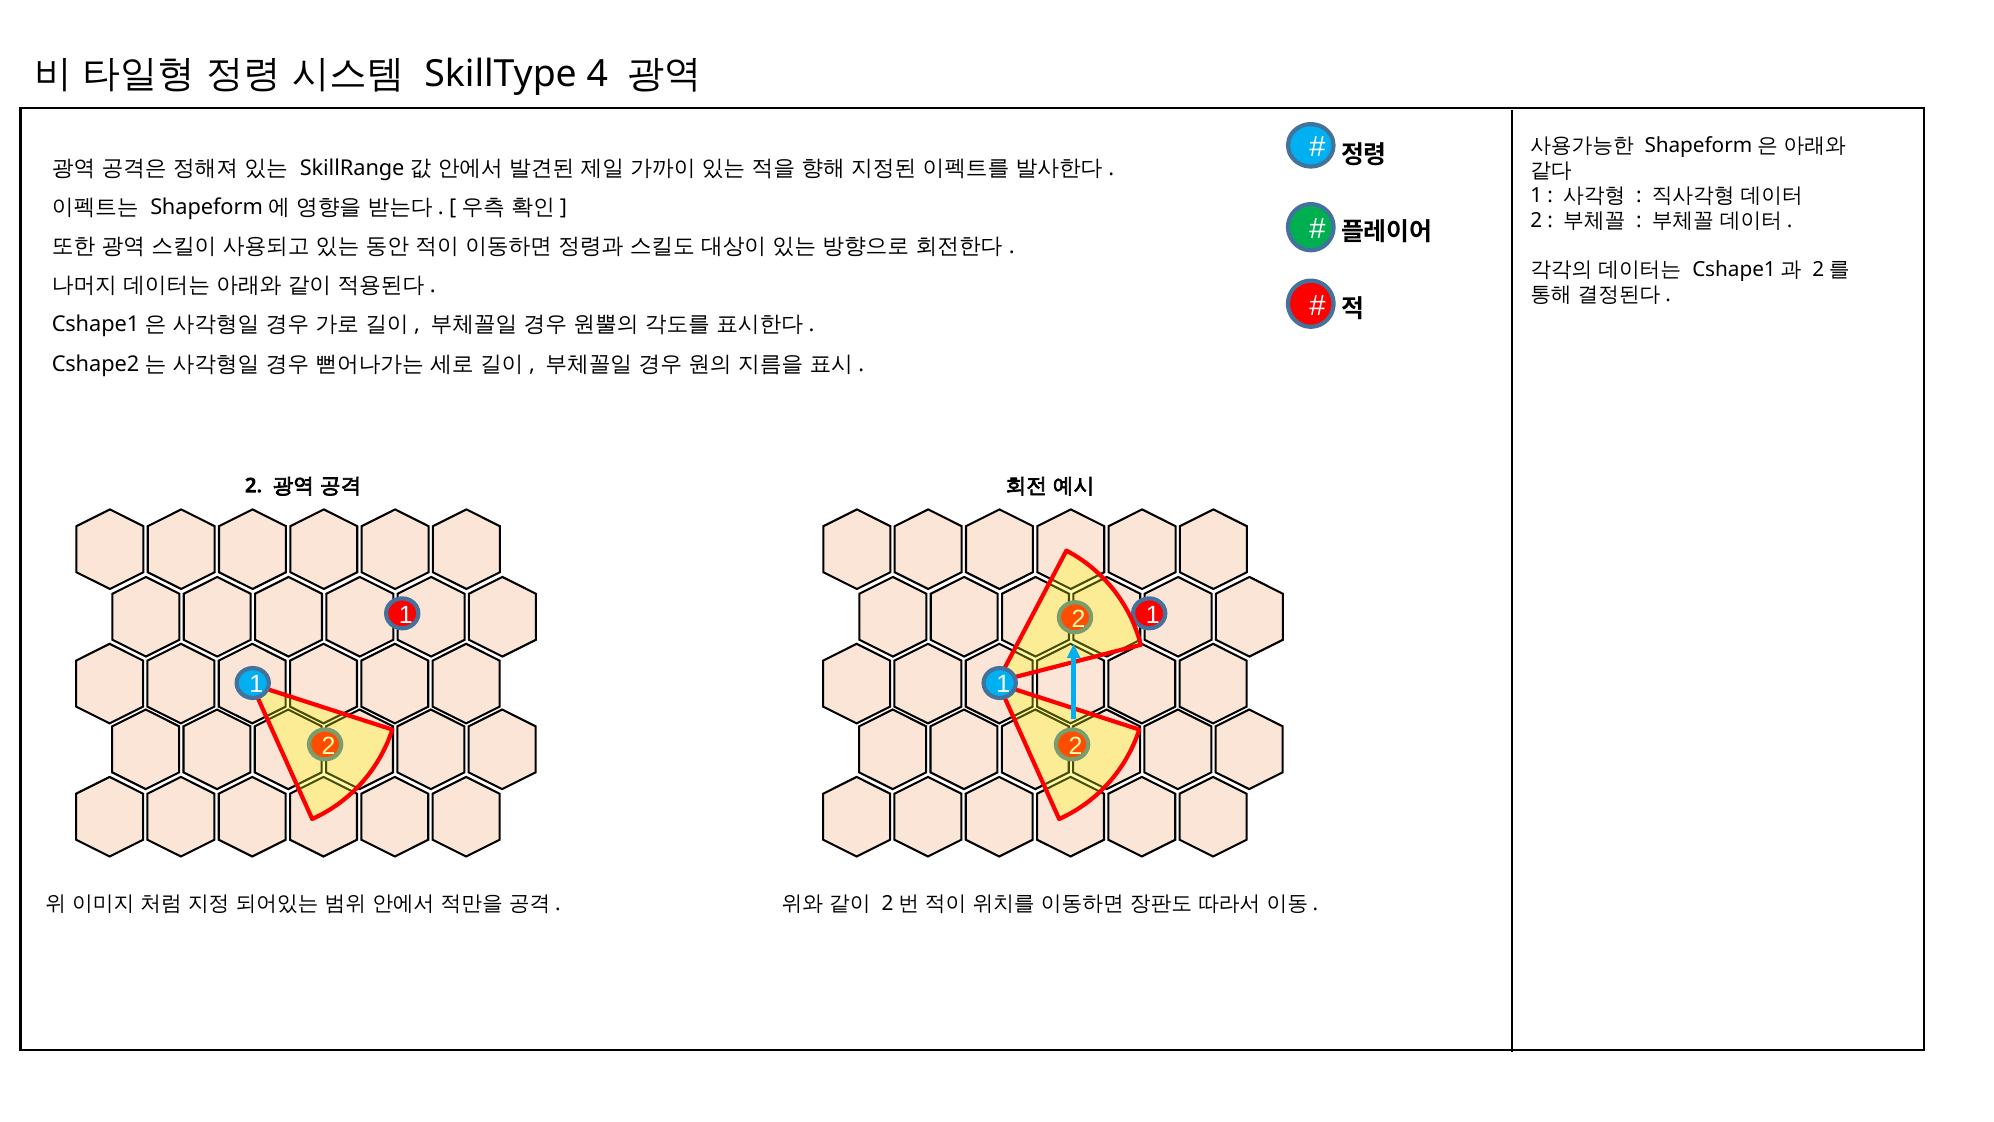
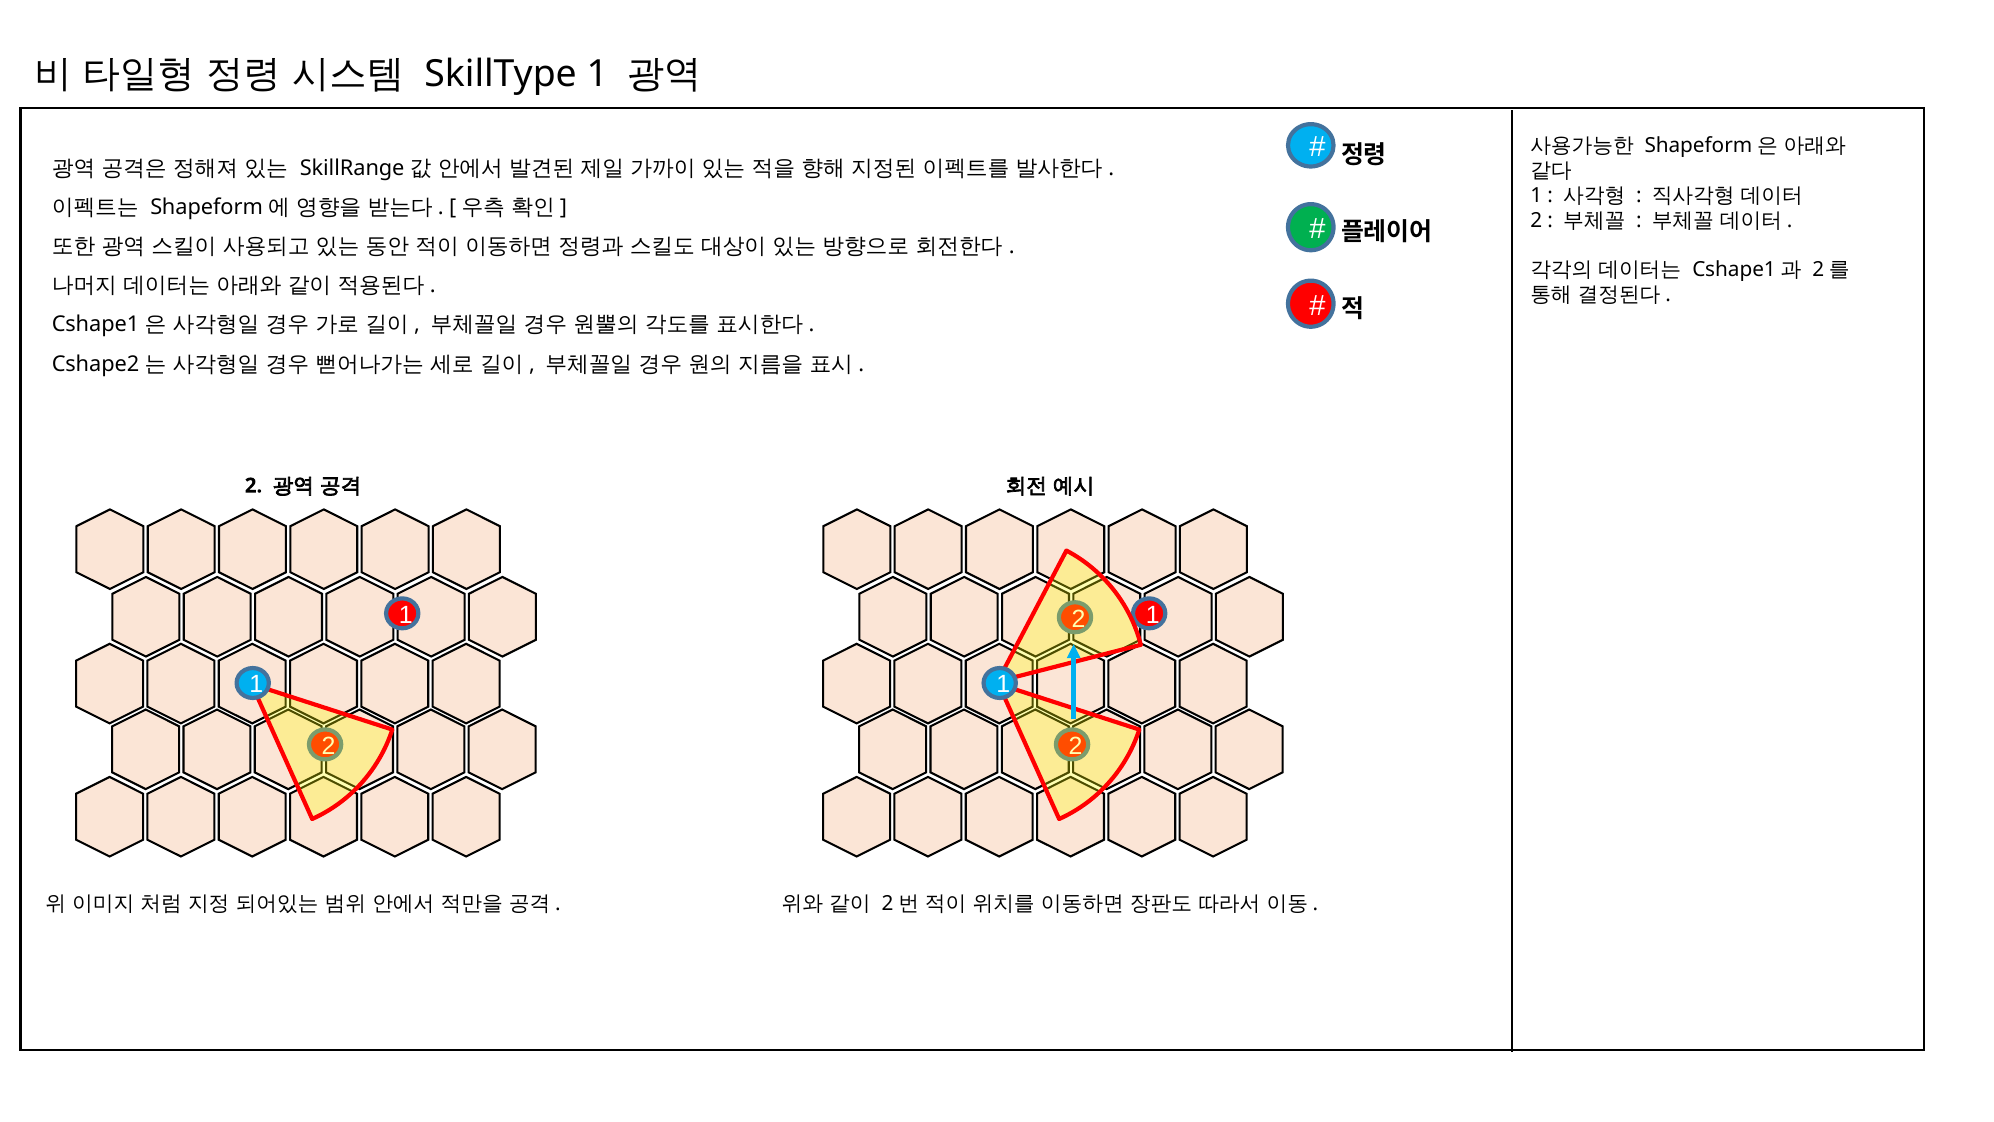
SkillType 4: 4 -> 1 (597, 75)
